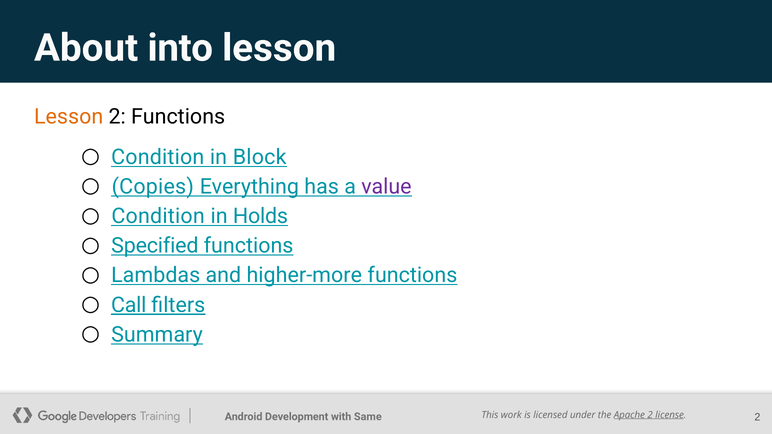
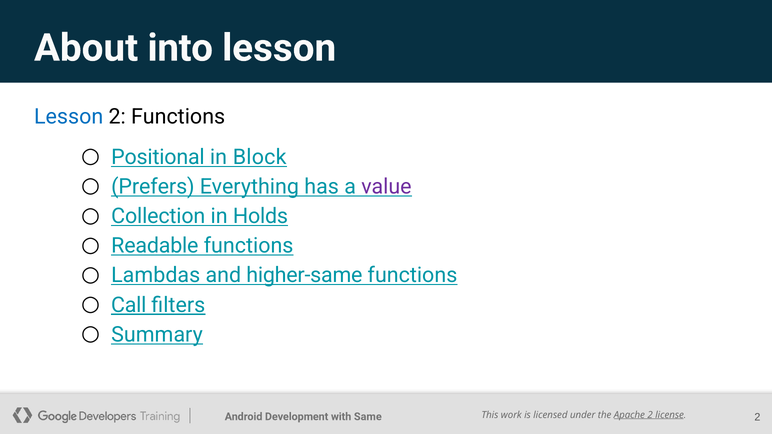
Lesson colour: orange -> blue (69, 117)
Condition: Condition -> Positional (158, 157)
Copies: Copies -> Prefers (153, 187)
Condition: Condition -> Collection (158, 216)
Specified: Specified -> Readable (155, 246)
higher-more: higher-more -> higher-same (304, 276)
